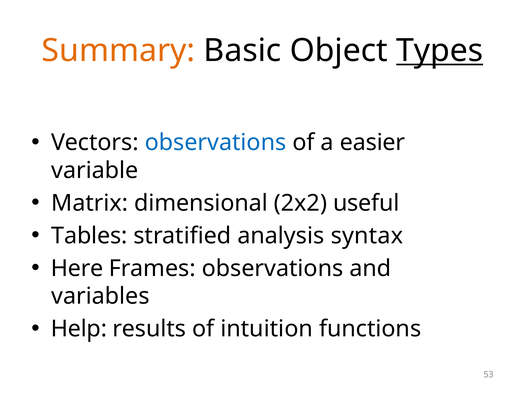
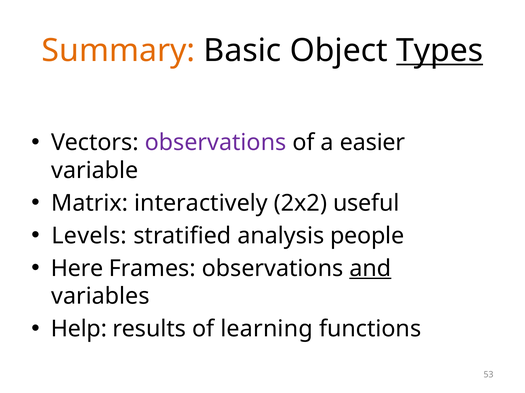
observations colour: blue -> purple (216, 143)
dimensional: dimensional -> interactively (201, 203)
Tables: Tables -> Levels (89, 236)
syntax: syntax -> people (367, 236)
and underline: none -> present (370, 269)
intuition: intuition -> learning (267, 330)
